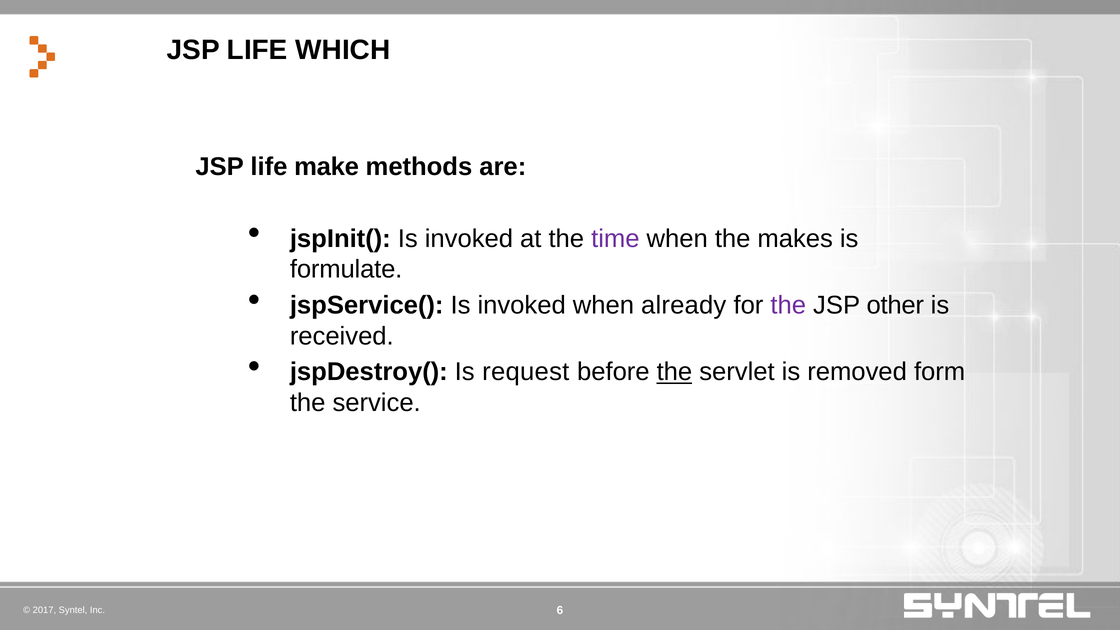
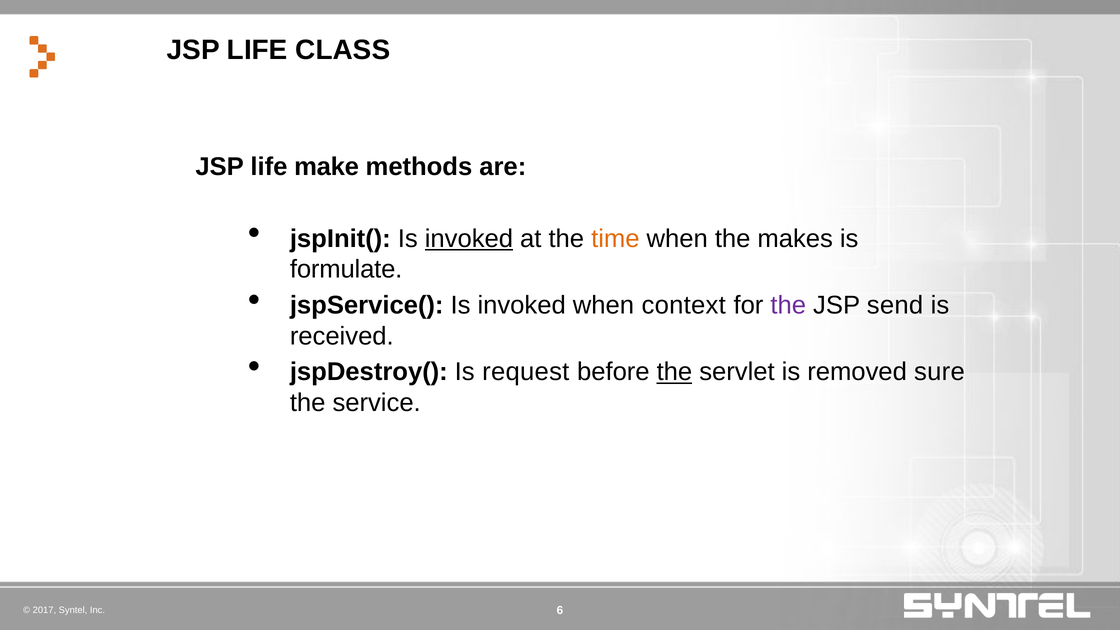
WHICH: WHICH -> CLASS (343, 50)
invoked underline: none -> present (469, 239)
time colour: purple -> orange (615, 239)
already: already -> context (684, 305)
other: other -> send (895, 305)
form: form -> sure (939, 372)
